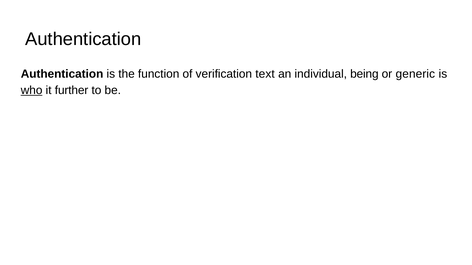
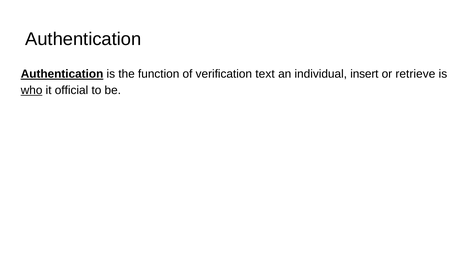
Authentication underline: none -> present (62, 74)
being: being -> insert (364, 74)
generic: generic -> retrieve (415, 74)
further: further -> official (72, 91)
